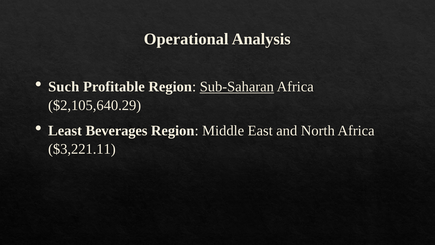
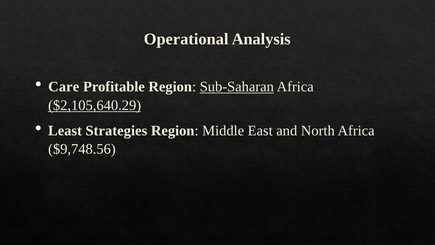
Such: Such -> Care (64, 87)
$2,105,640.29 underline: none -> present (95, 105)
Beverages: Beverages -> Strategies (116, 130)
$3,221.11: $3,221.11 -> $9,748.56 (82, 149)
